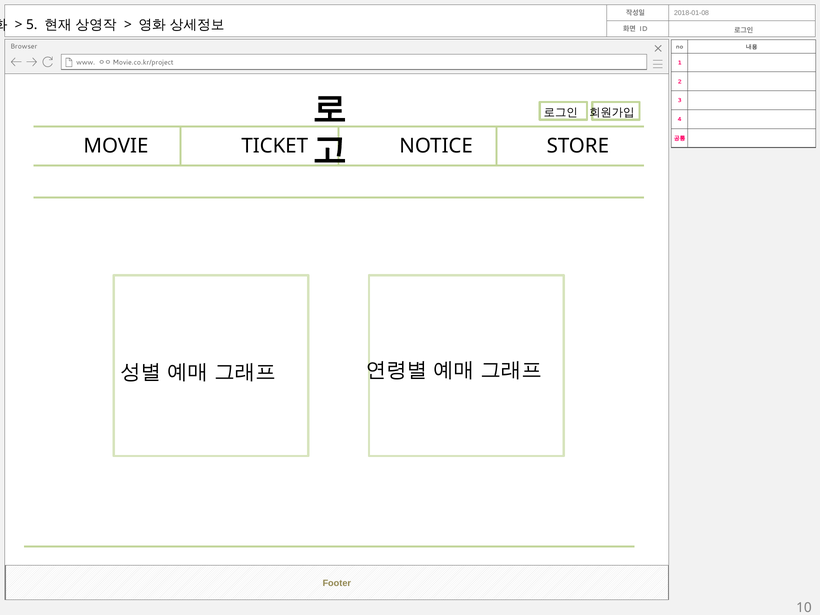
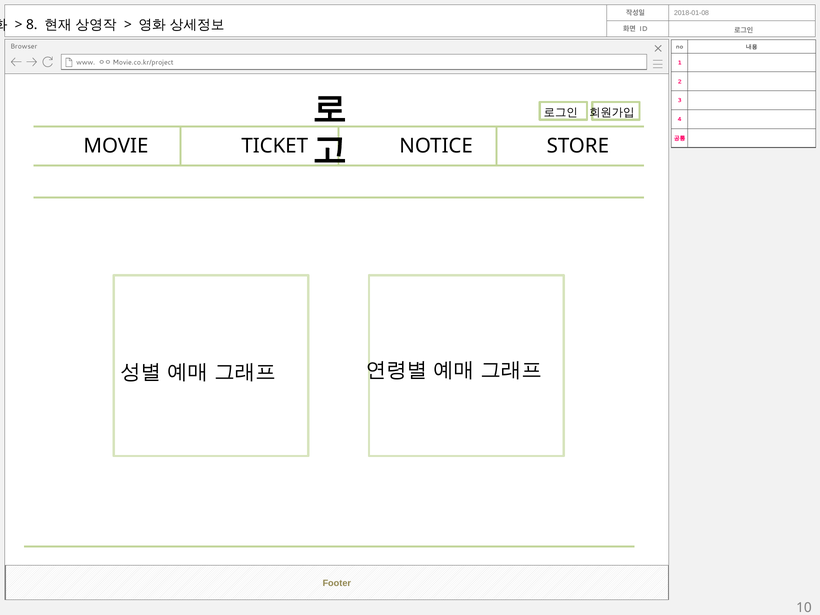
5: 5 -> 8 (32, 25)
